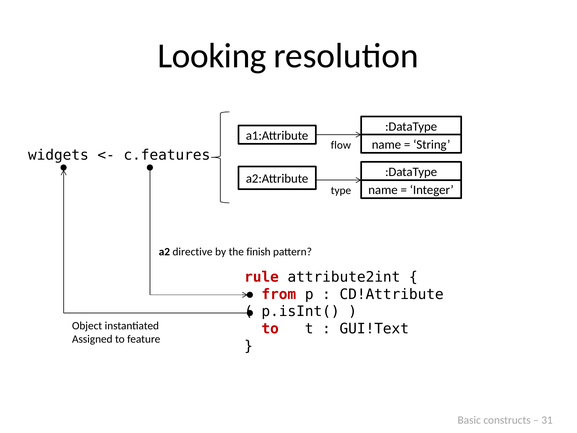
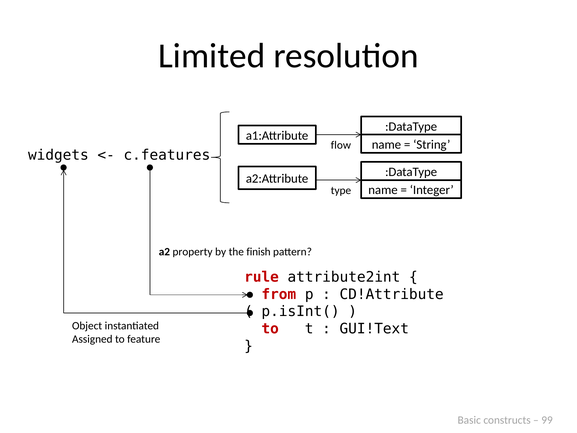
Looking: Looking -> Limited (212, 56)
directive: directive -> property (193, 252)
31: 31 -> 99 (547, 420)
